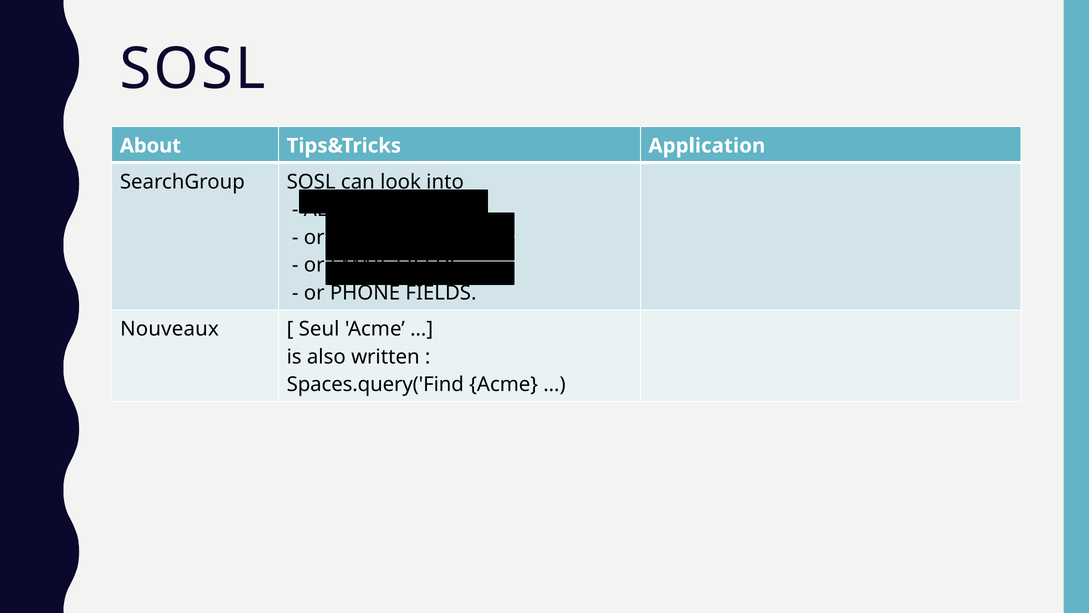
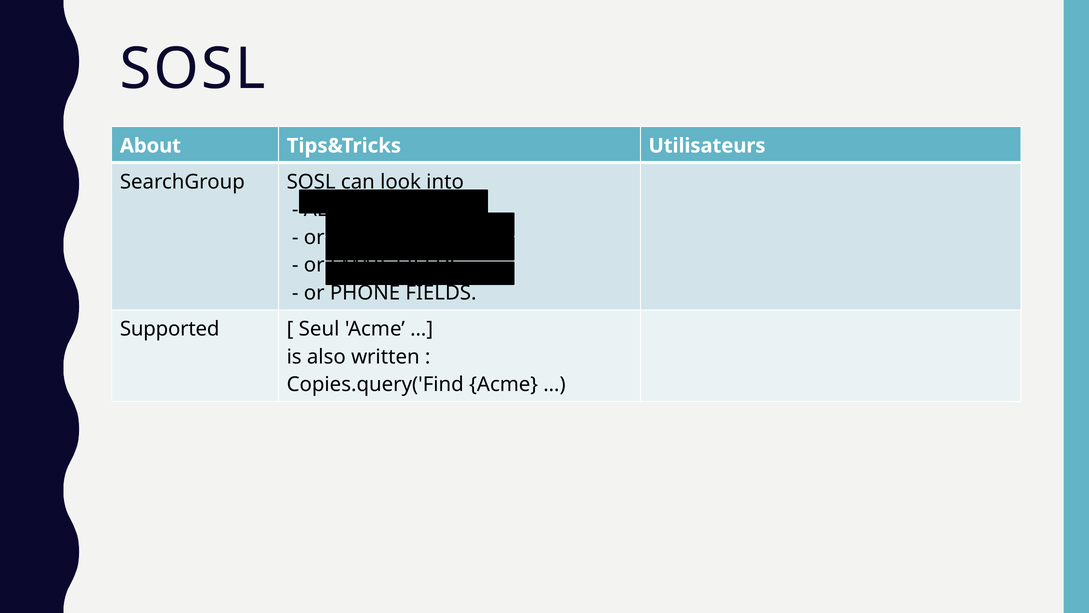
Application: Application -> Utilisateurs (707, 146)
Nouveaux: Nouveaux -> Supported (170, 329)
Spaces.query('Find: Spaces.query('Find -> Copies.query('Find (375, 384)
